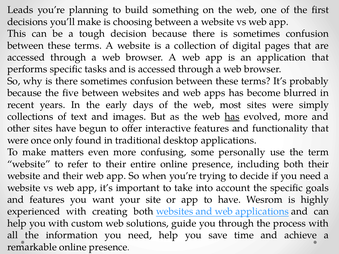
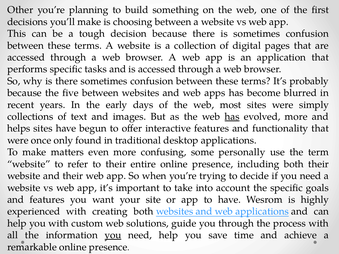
Leads: Leads -> Other (20, 10)
other: other -> helps (19, 129)
you underline: none -> present (113, 235)
